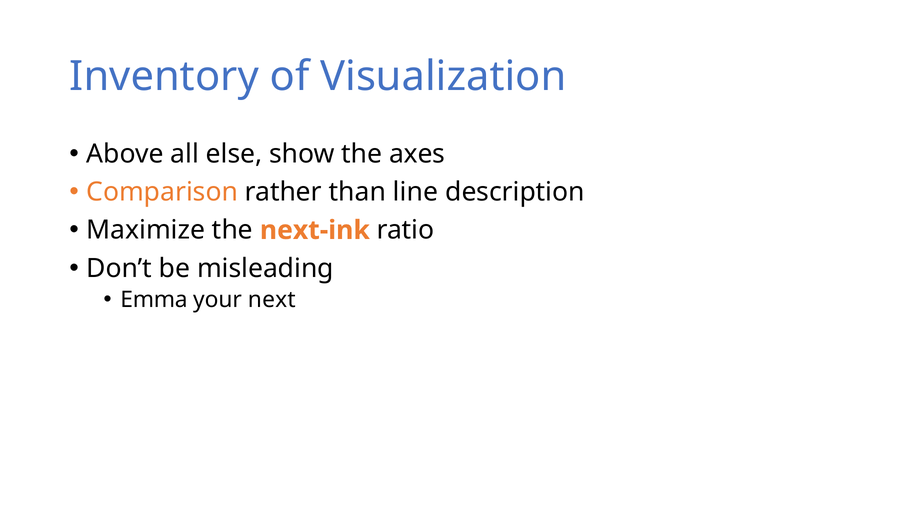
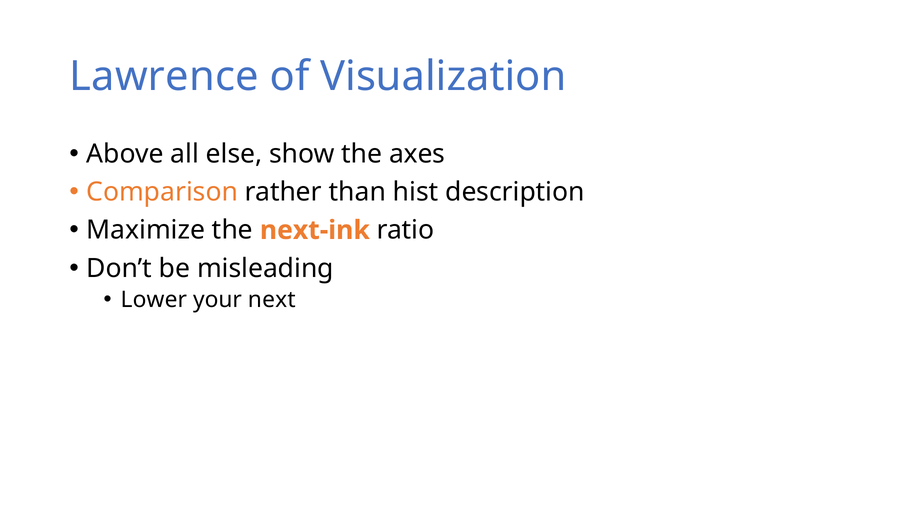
Inventory: Inventory -> Lawrence (164, 76)
line: line -> hist (416, 192)
Emma: Emma -> Lower (154, 300)
